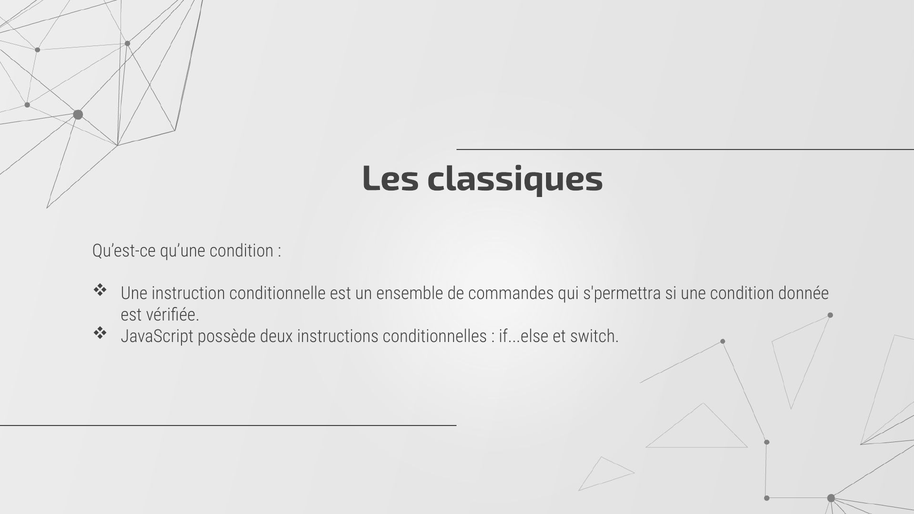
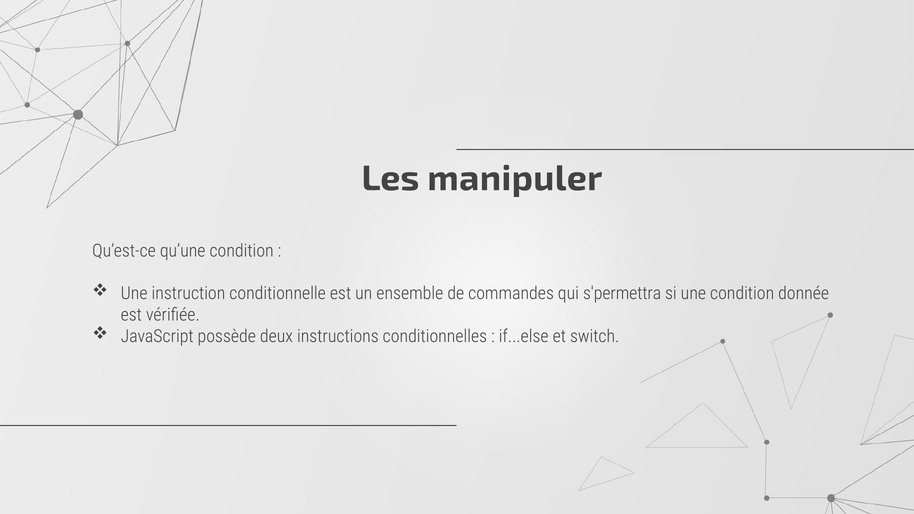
classiques: classiques -> manipuler (515, 178)
